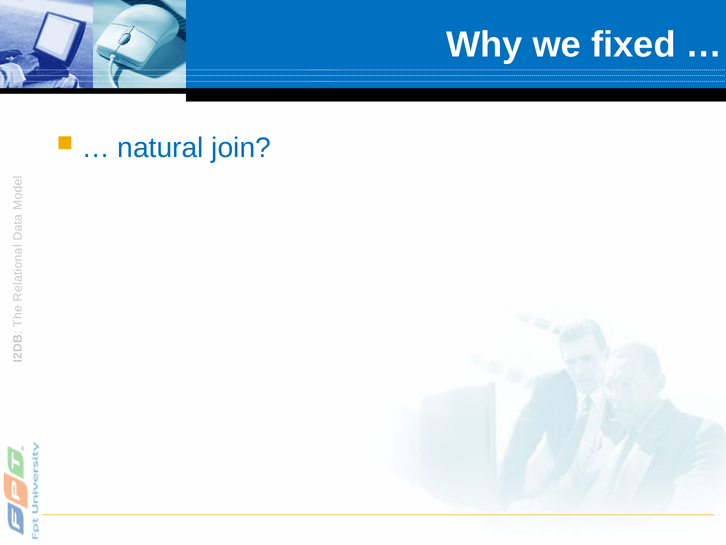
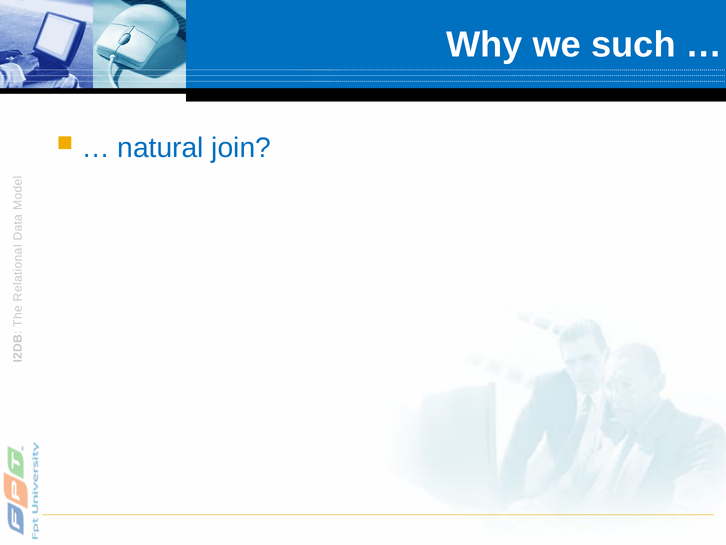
fixed: fixed -> such (633, 45)
